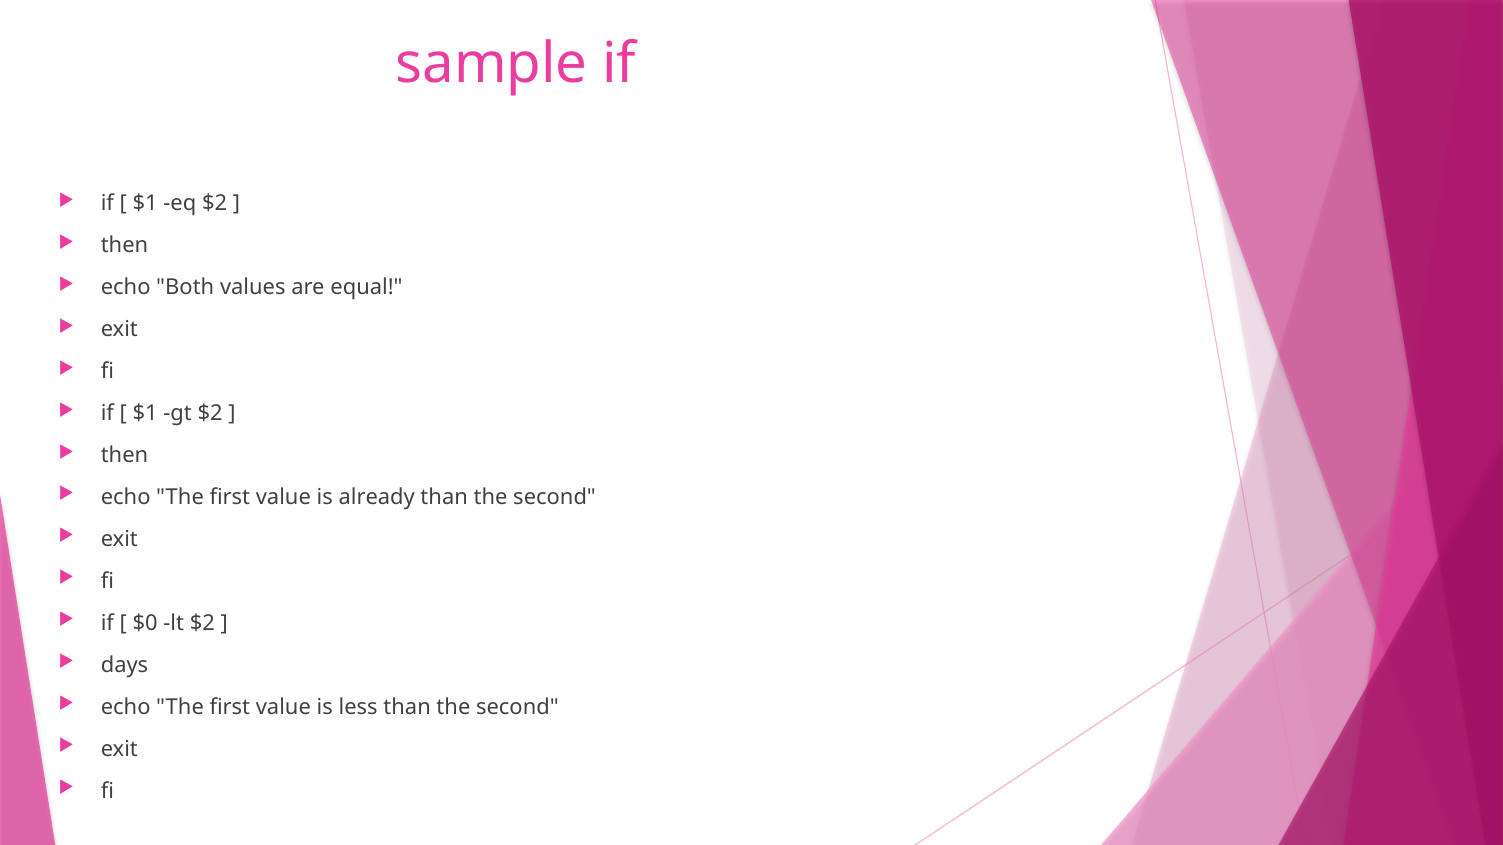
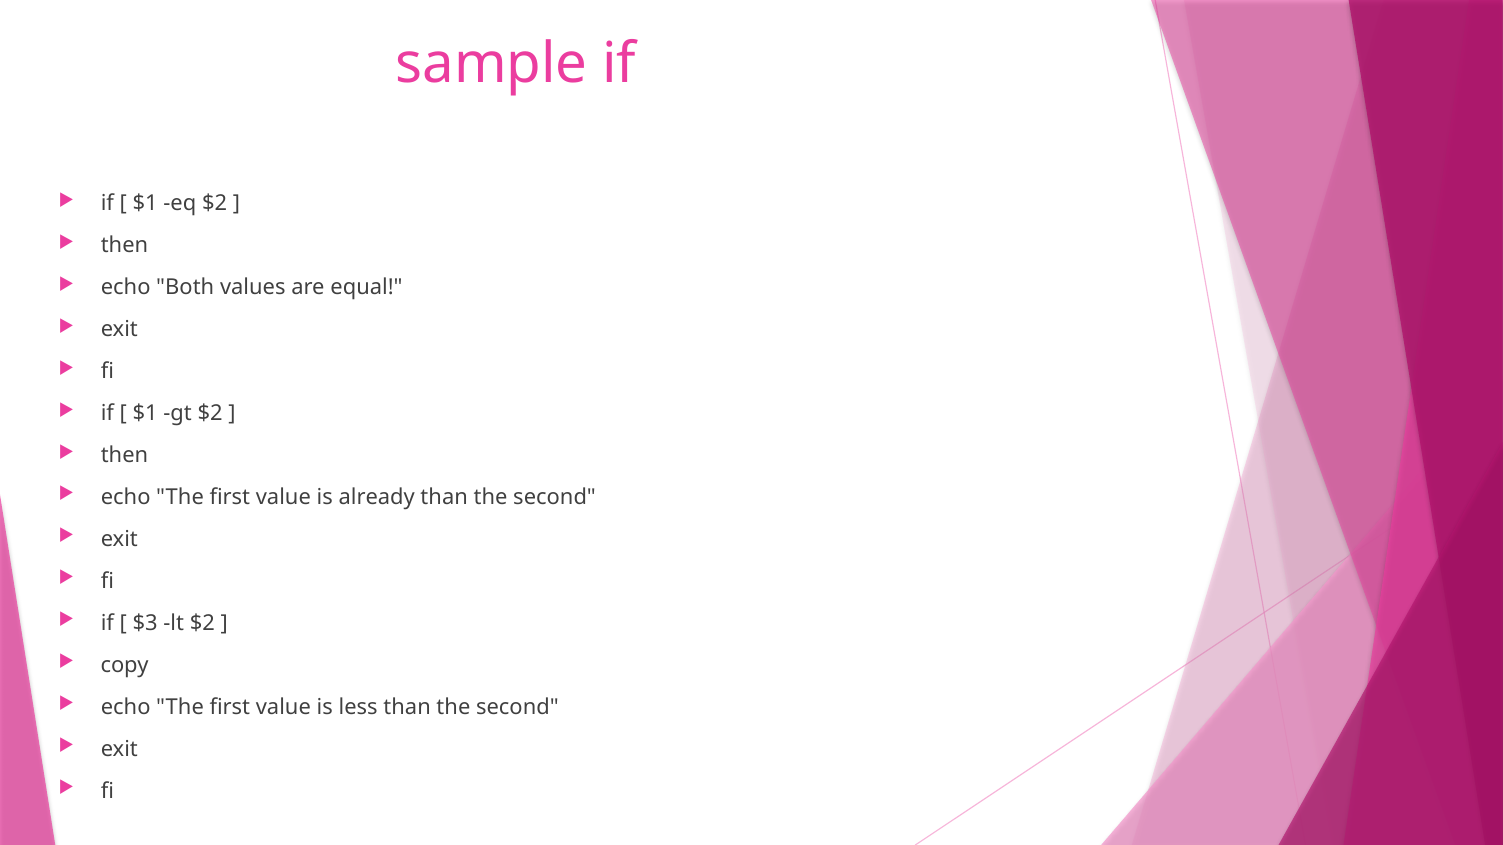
$0: $0 -> $3 (145, 624)
days: days -> copy (125, 666)
